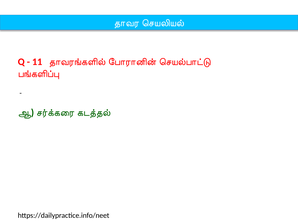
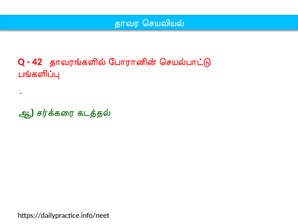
11: 11 -> 42 (37, 62)
